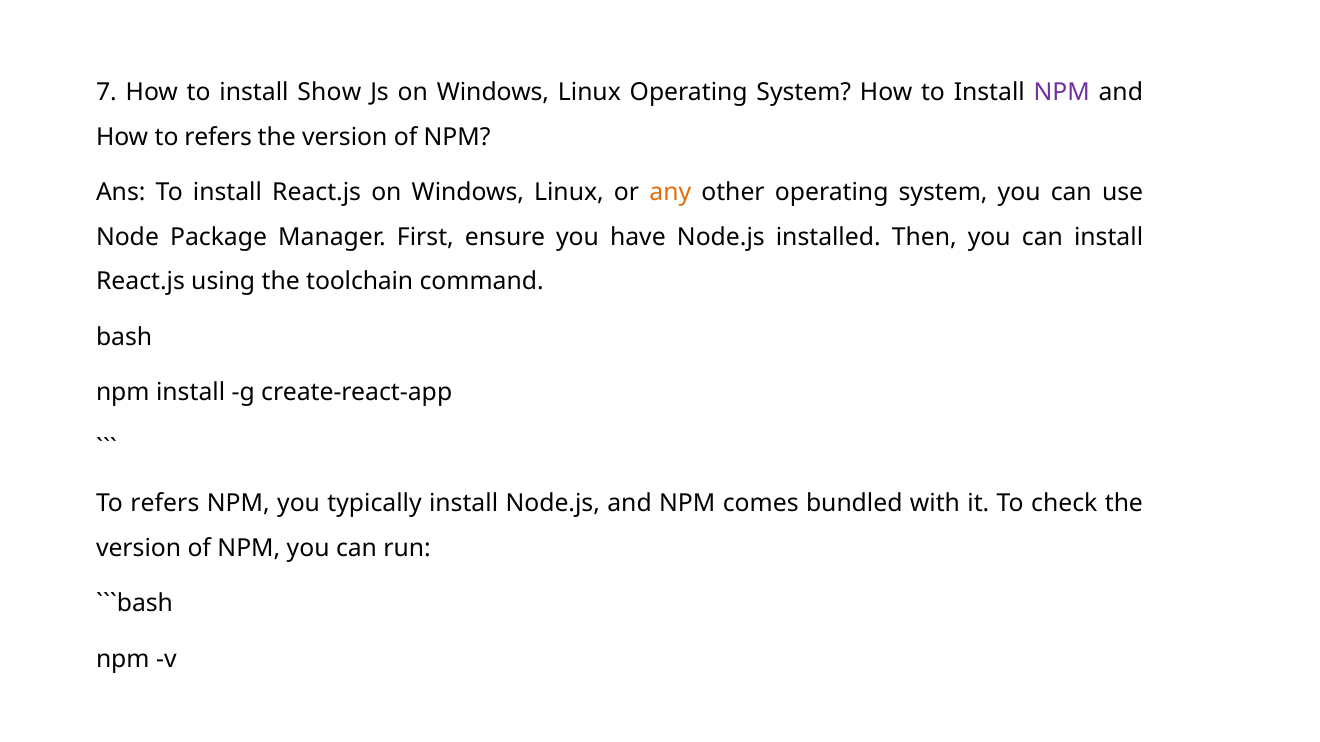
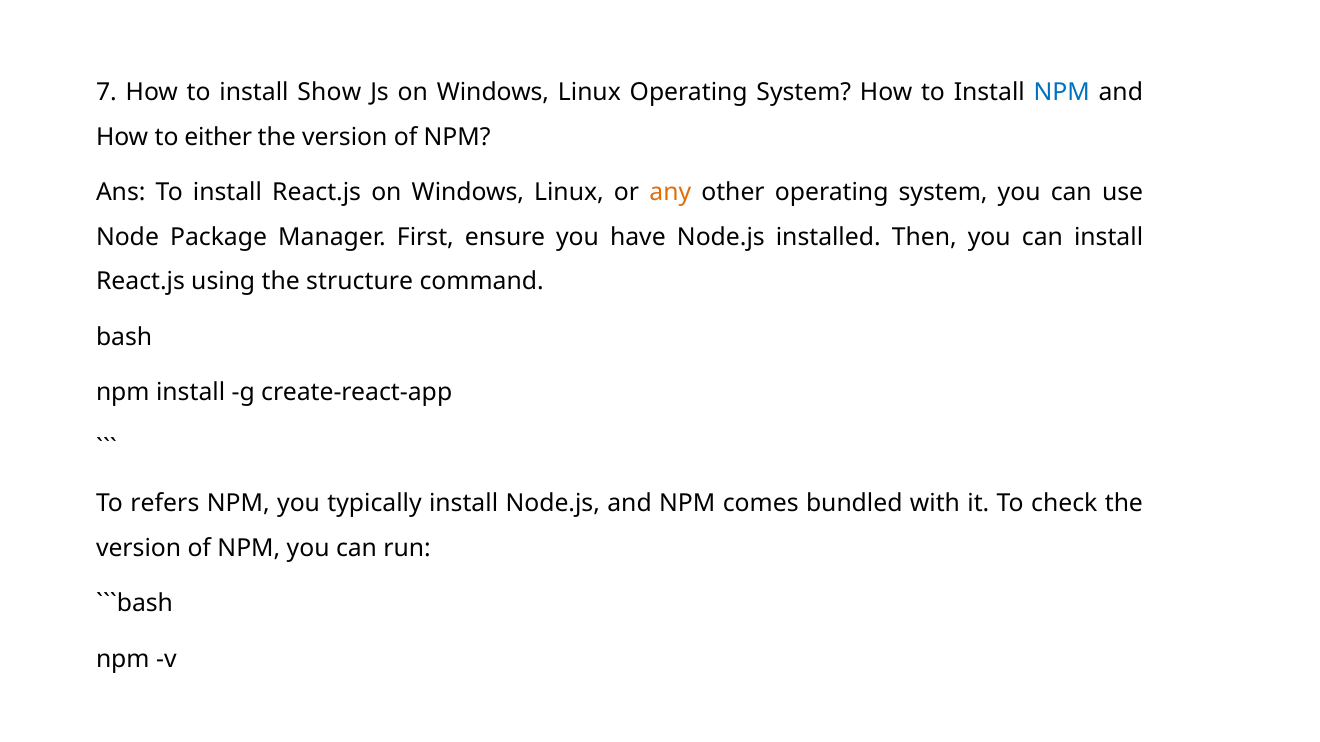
NPM colour: purple -> blue (1062, 93)
How to refers: refers -> either (218, 137)
toolchain: toolchain -> structure (360, 282)
